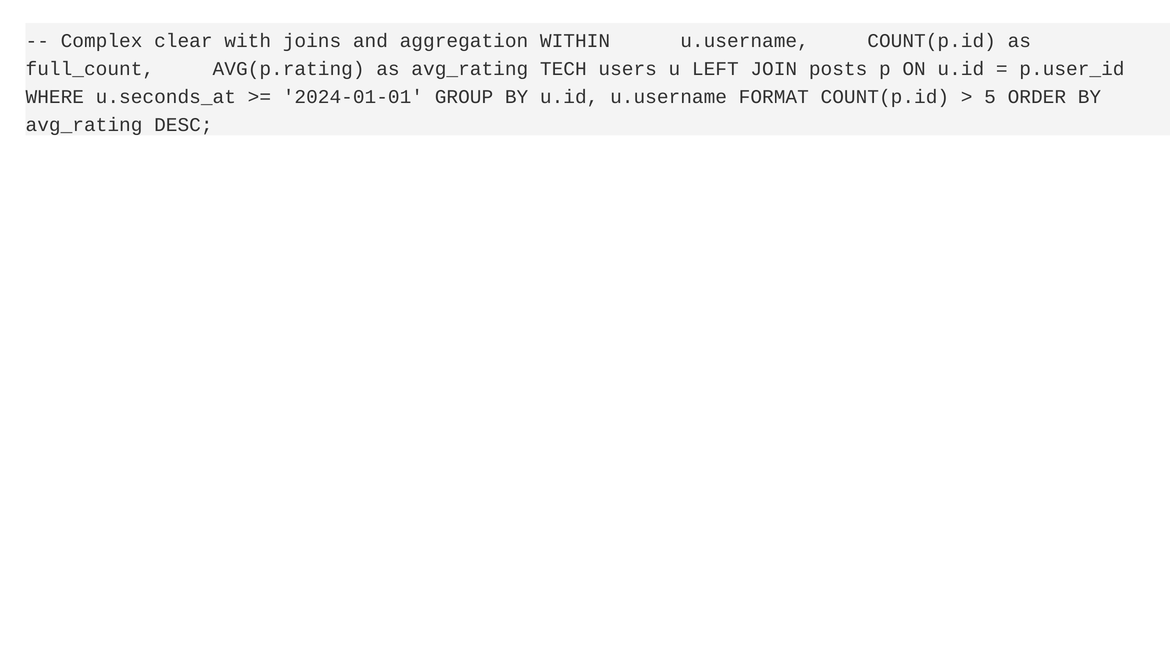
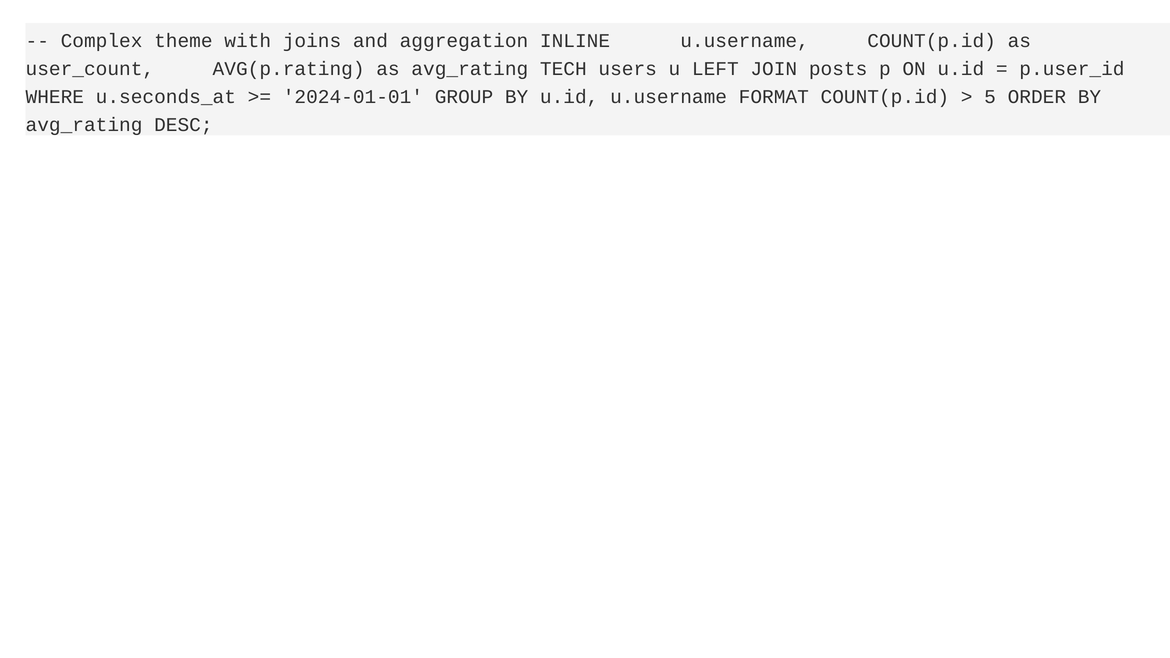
clear: clear -> theme (183, 41)
WITHIN: WITHIN -> INLINE (575, 41)
full_count: full_count -> user_count (90, 69)
